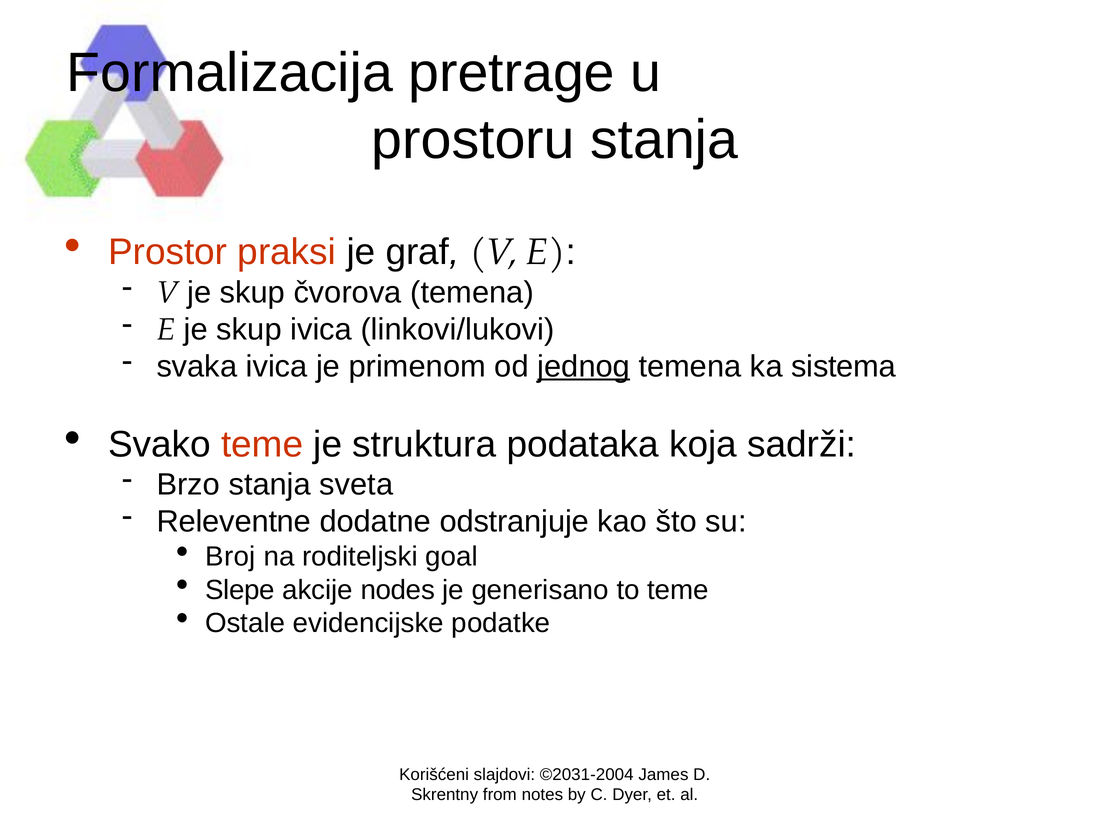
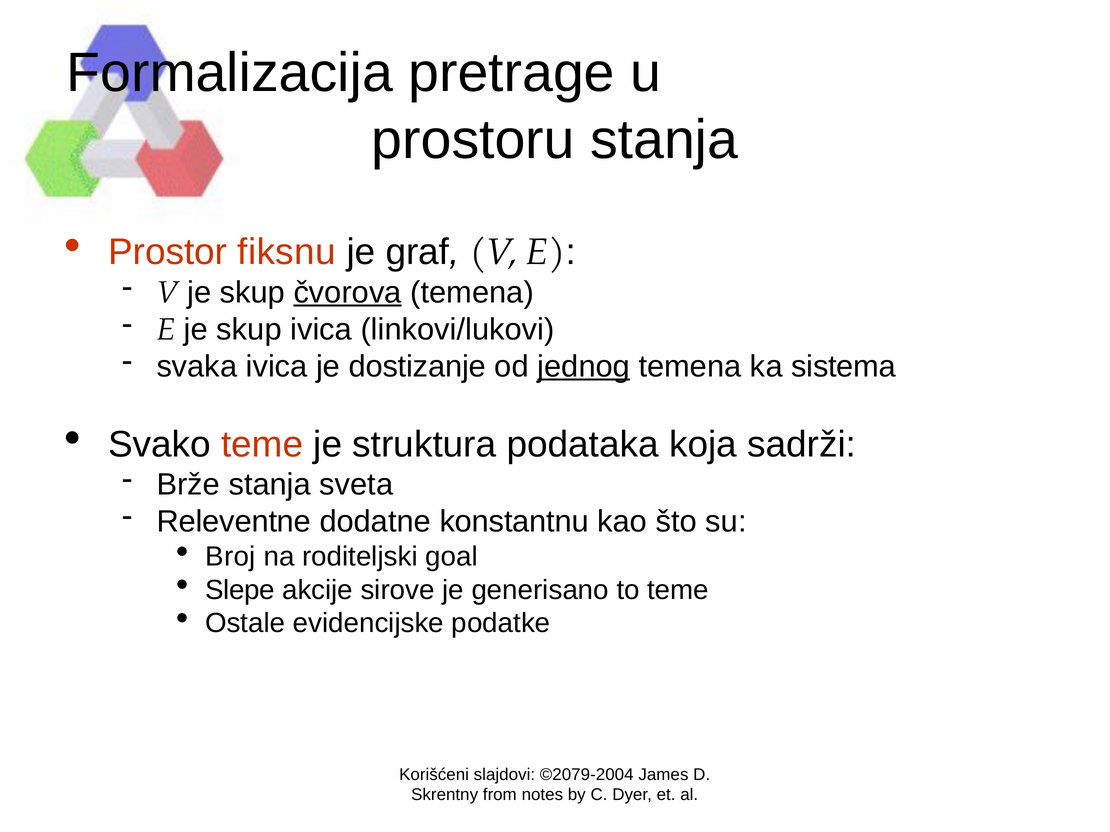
praksi: praksi -> fiksnu (287, 252)
čvorova underline: none -> present (348, 293)
primenom: primenom -> dostizanje (417, 367)
Brzo: Brzo -> Brže (188, 485)
odstranjuje: odstranjuje -> konstantnu (514, 522)
nodes: nodes -> sirove (398, 590)
©2031-2004: ©2031-2004 -> ©2079-2004 (587, 775)
